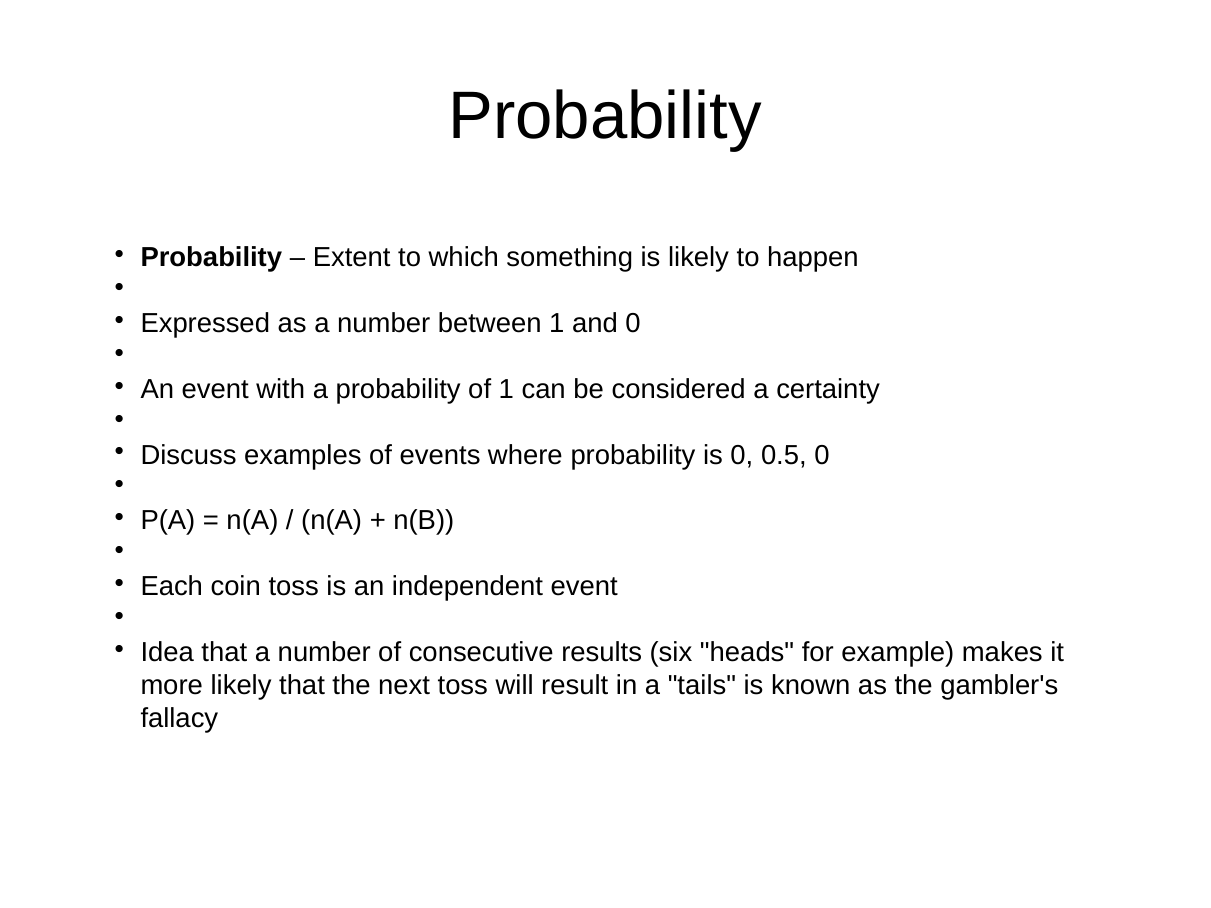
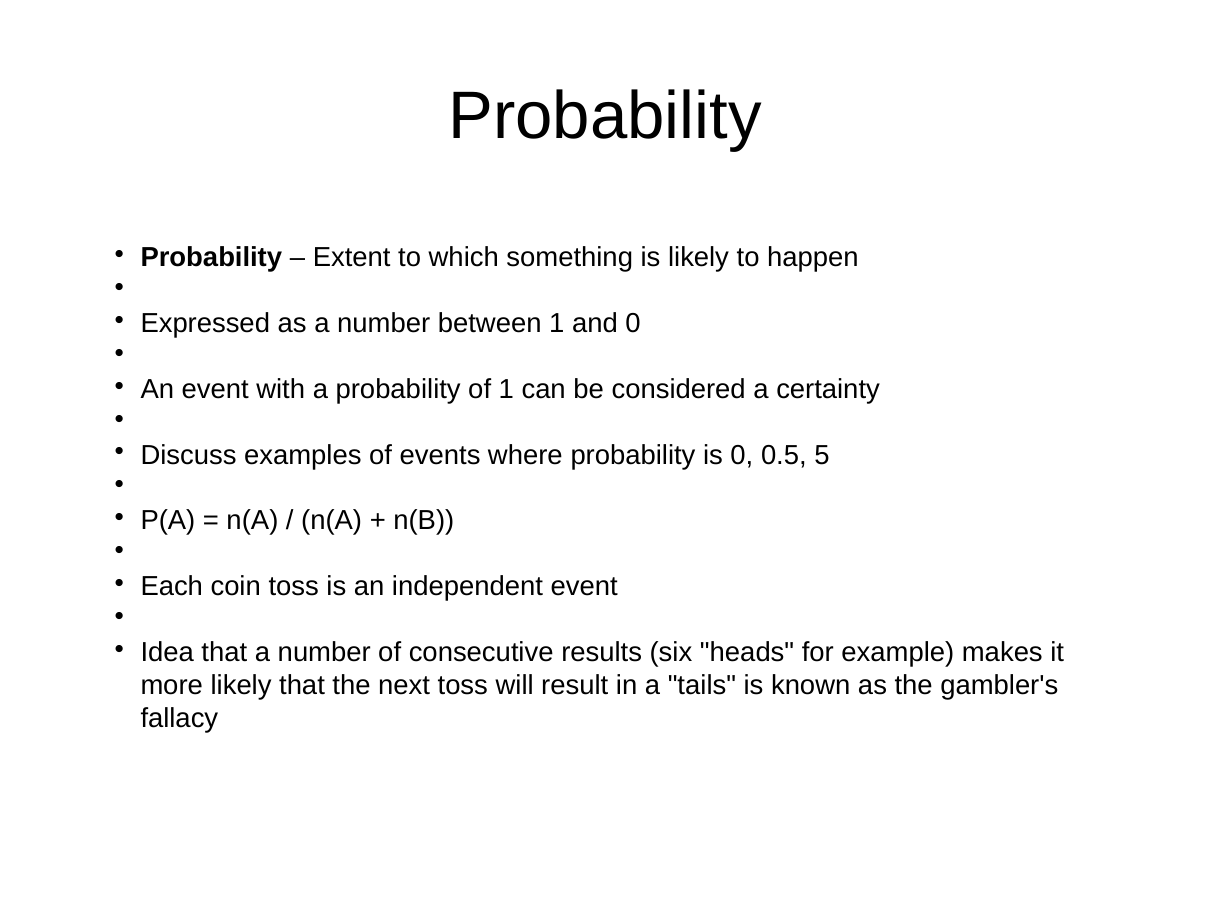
0.5 0: 0 -> 5 (822, 455)
